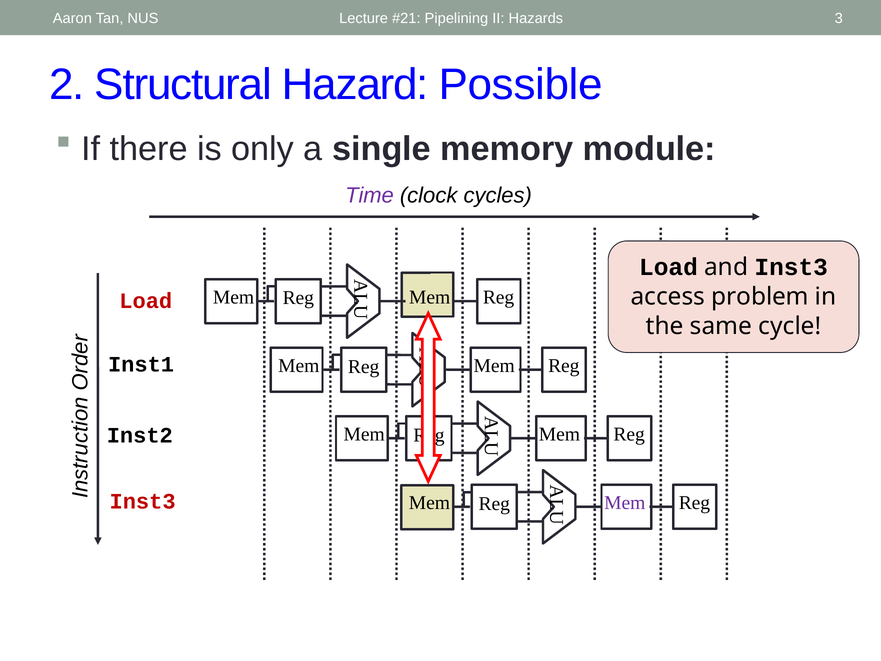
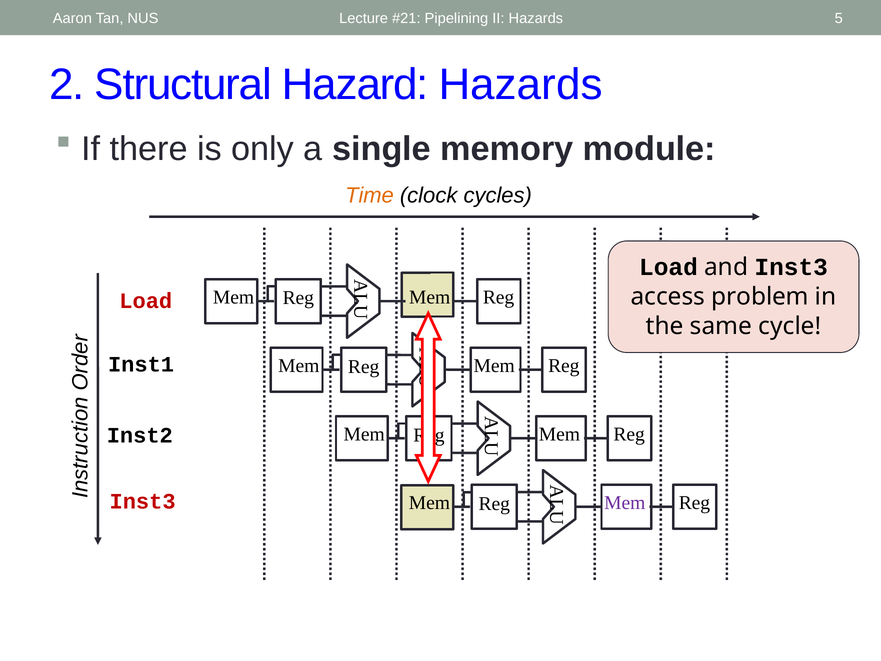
3: 3 -> 5 (839, 19)
Hazard Possible: Possible -> Hazards (521, 85)
Time colour: purple -> orange (370, 195)
